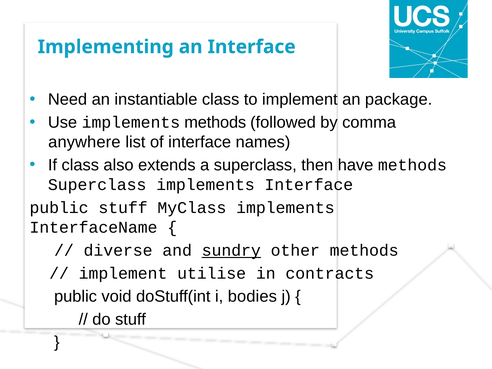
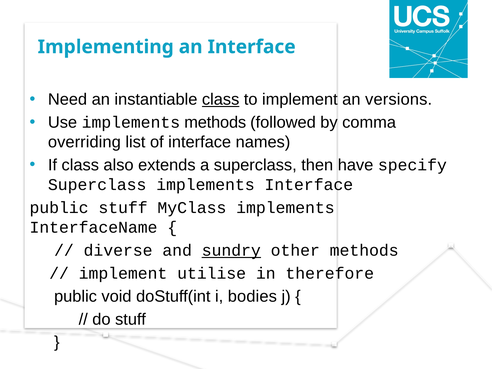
class underline: none -> present (221, 100)
package: package -> versions (399, 100)
anywhere: anywhere -> overriding (84, 142)
have methods: methods -> specify (412, 165)
contracts: contracts -> therefore (330, 273)
